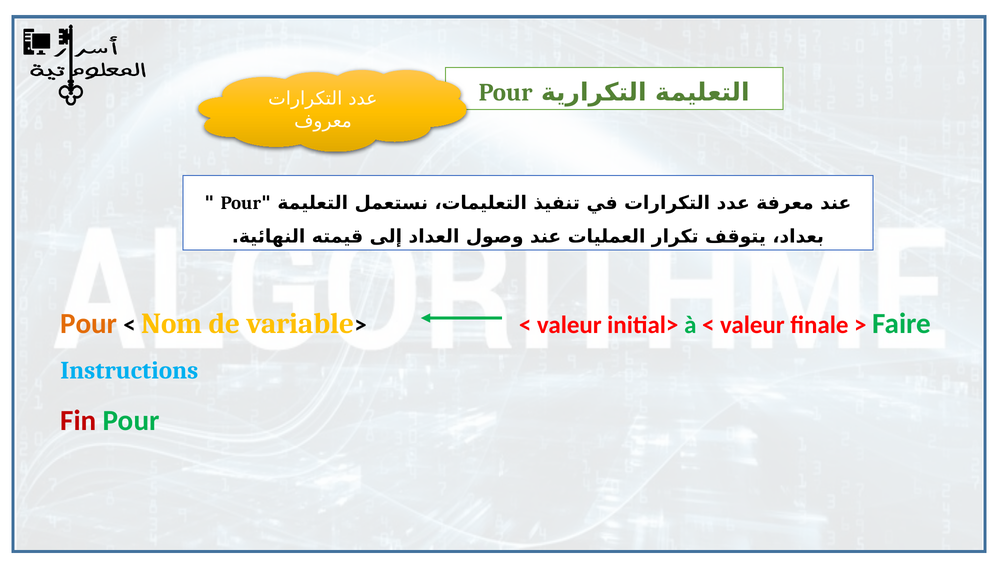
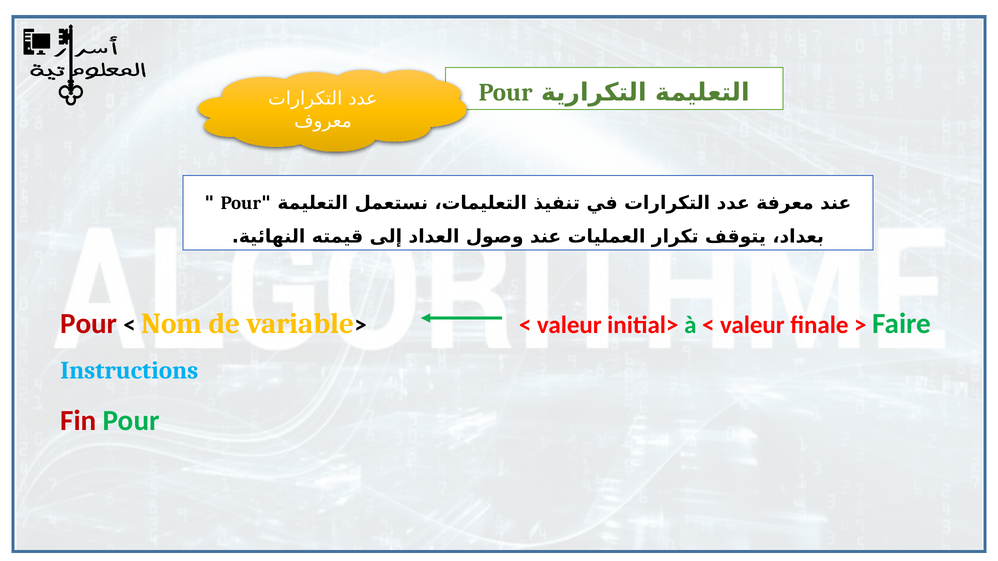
Pour colour: orange -> red (89, 324)
